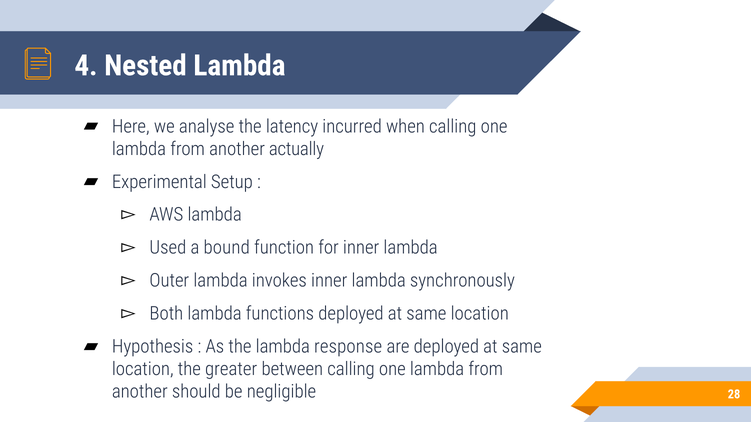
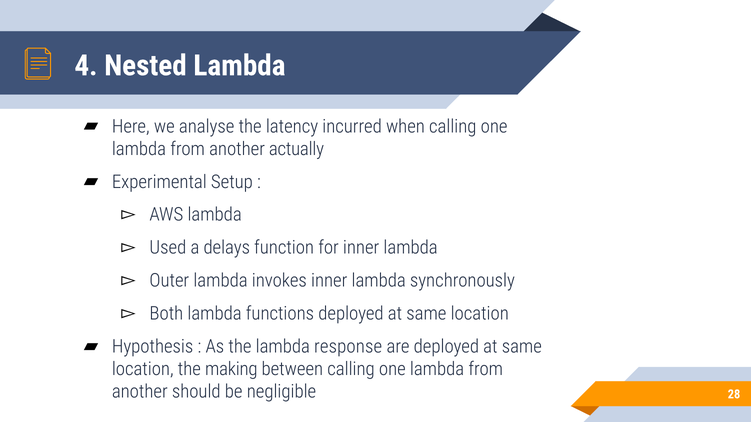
bound: bound -> delays (227, 248)
greater: greater -> making (231, 369)
